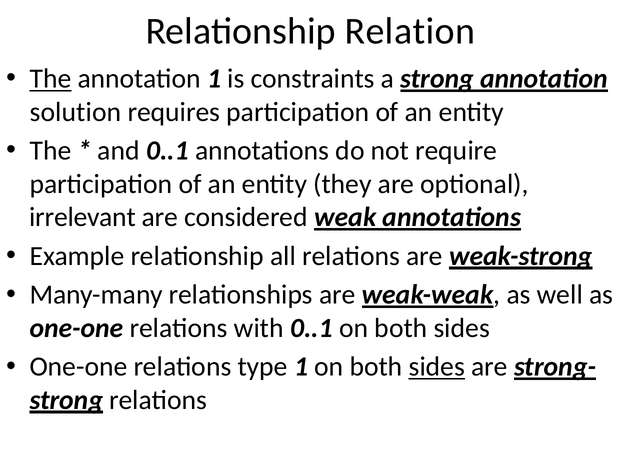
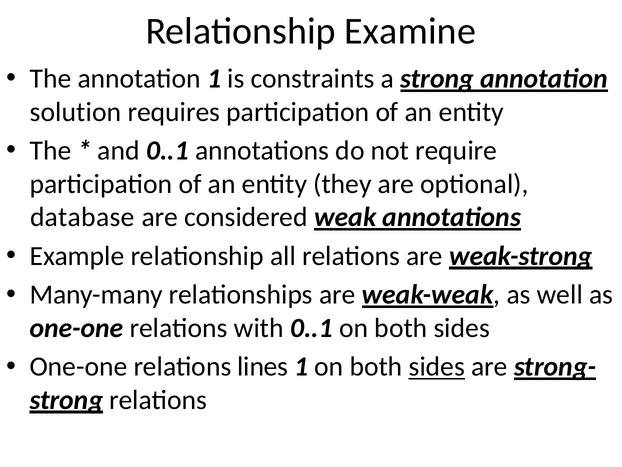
Relation: Relation -> Examine (410, 31)
The underline: present -> none (50, 79)
irrelevant: irrelevant -> database (82, 217)
type: type -> lines (263, 366)
